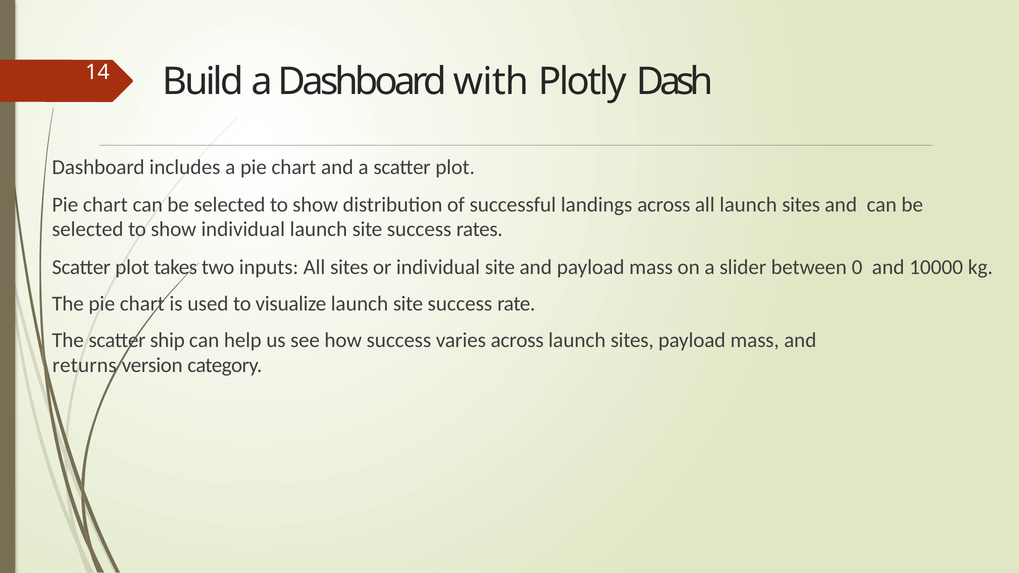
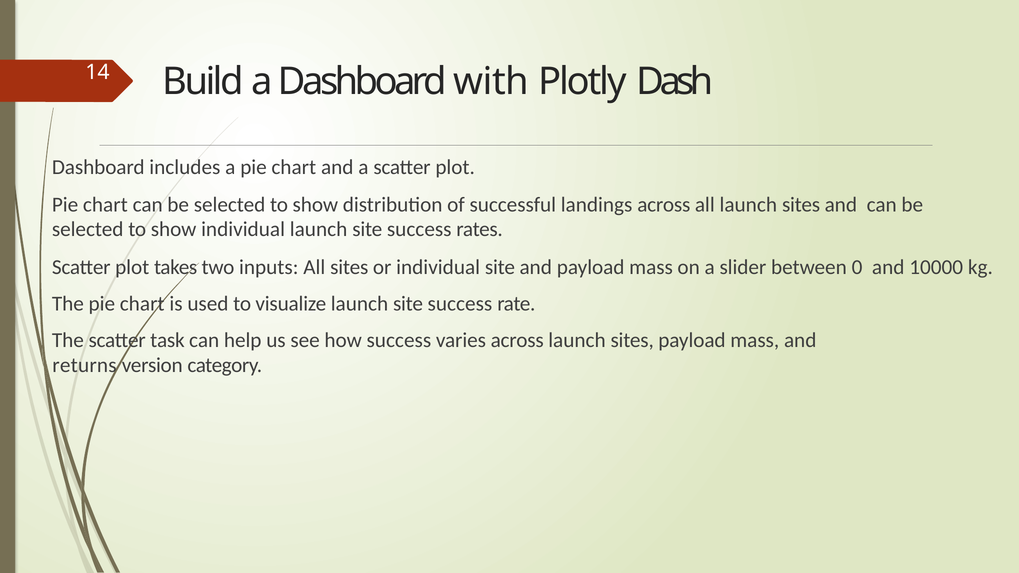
ship: ship -> task (167, 341)
